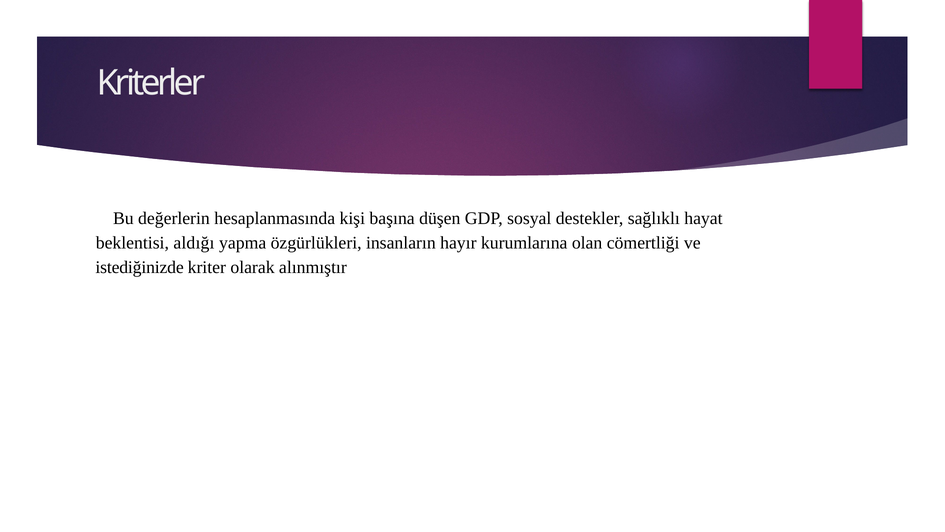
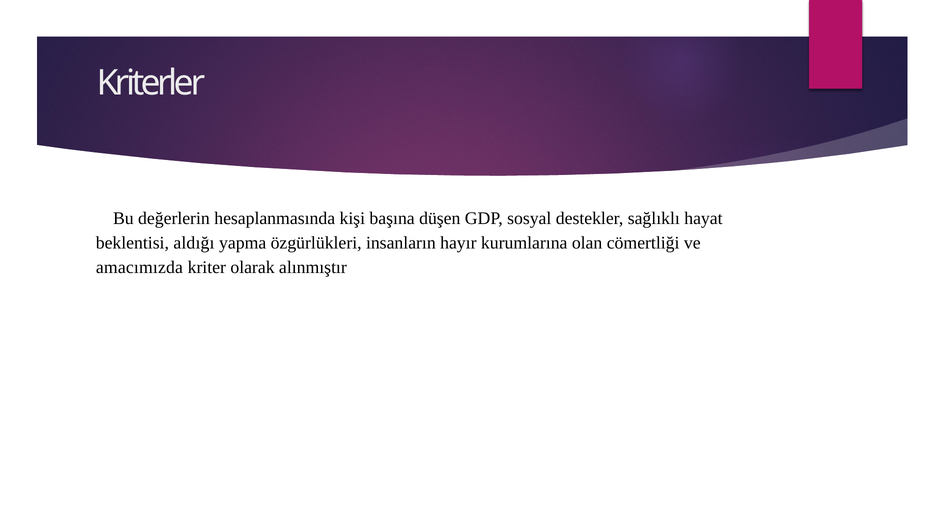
istediğinizde: istediğinizde -> amacımızda (139, 267)
